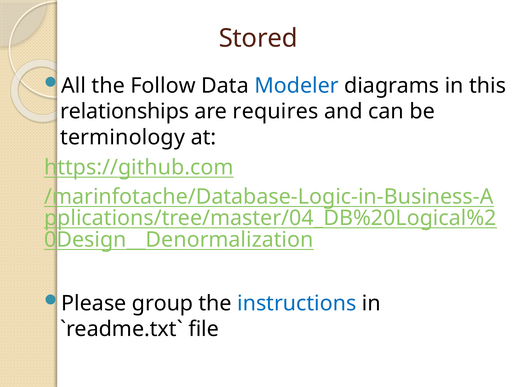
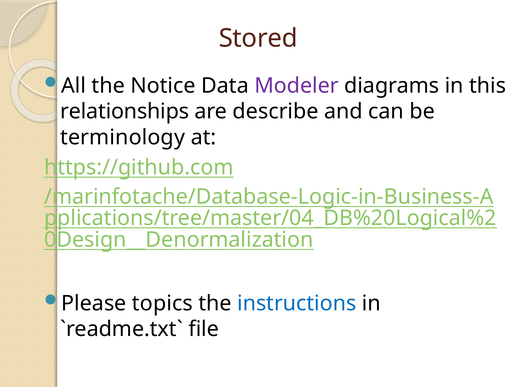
Follow: Follow -> Notice (163, 86)
Modeler colour: blue -> purple (297, 86)
requires: requires -> describe (276, 112)
group: group -> topics (162, 303)
